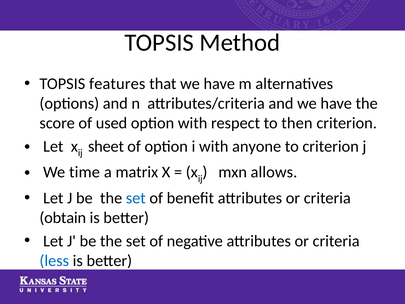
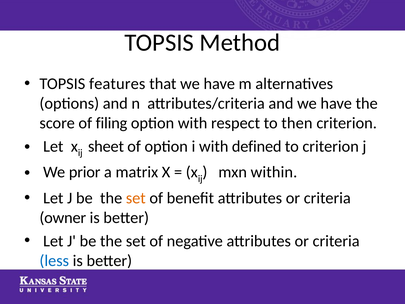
used: used -> filing (112, 123)
anyone: anyone -> defined (257, 146)
time: time -> prior (85, 172)
allows: allows -> within (274, 172)
set colour: blue -> orange (136, 198)
obtain: obtain -> owner (63, 218)
